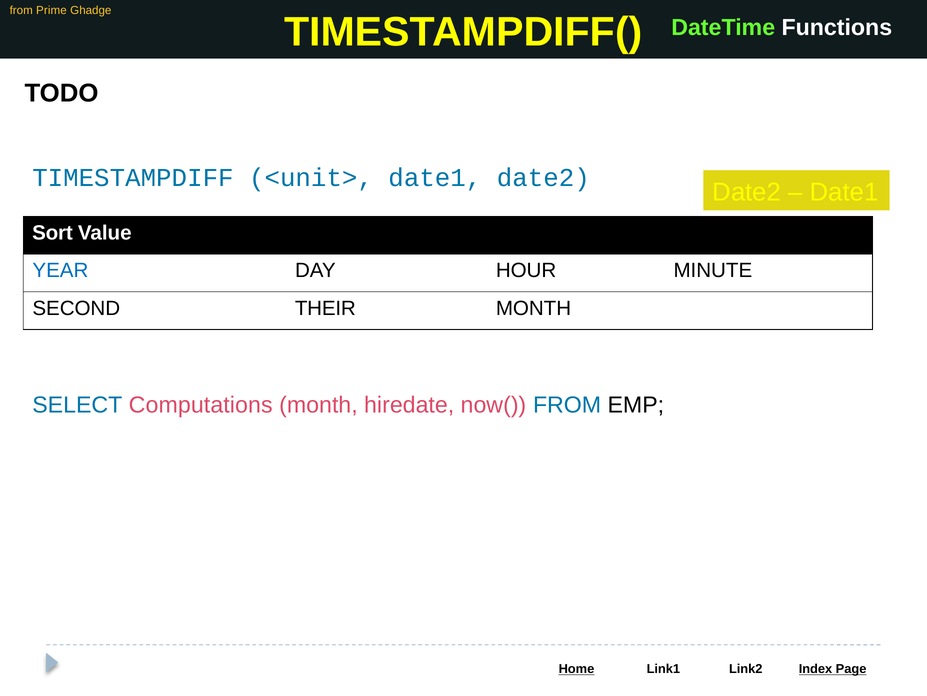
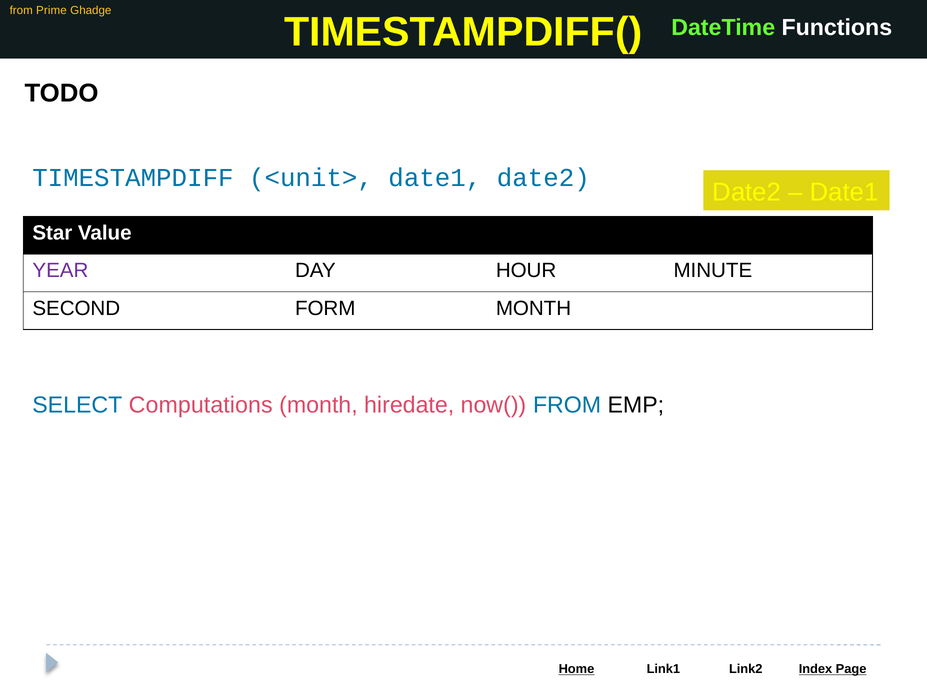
Sort: Sort -> Star (52, 233)
YEAR colour: blue -> purple (60, 270)
THEIR: THEIR -> FORM (325, 308)
